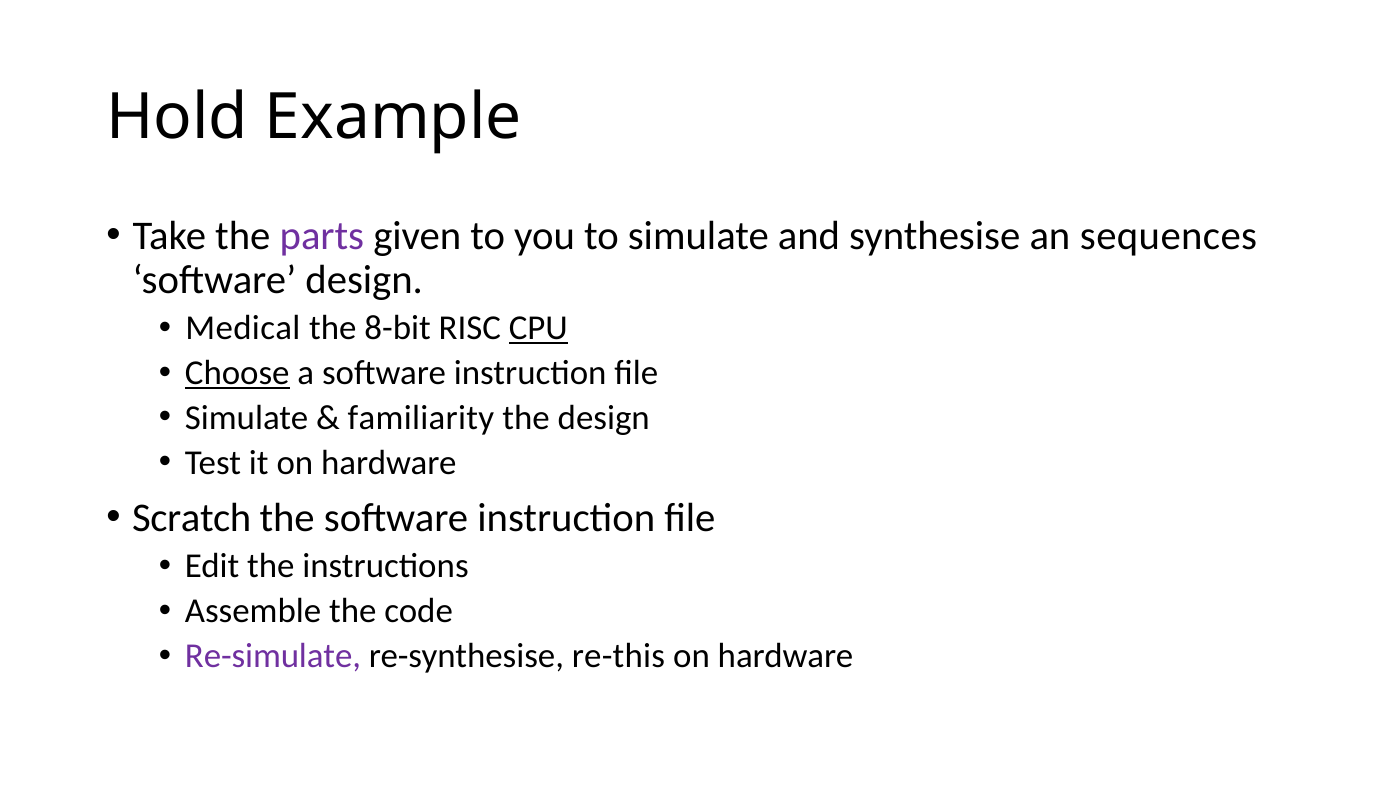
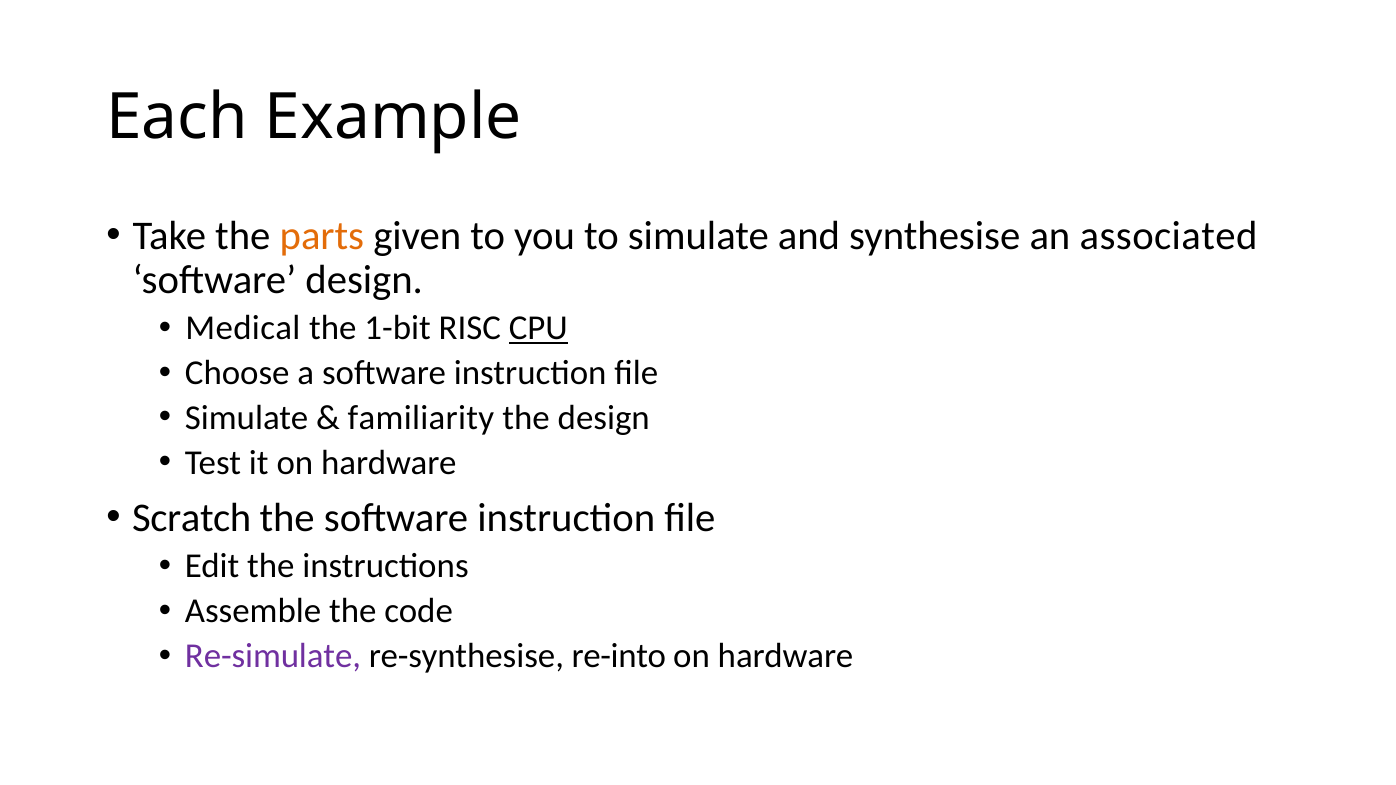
Hold: Hold -> Each (177, 117)
parts colour: purple -> orange (322, 236)
sequences: sequences -> associated (1169, 236)
8-bit: 8-bit -> 1-bit (398, 328)
Choose underline: present -> none (237, 373)
re-this: re-this -> re-into (619, 656)
